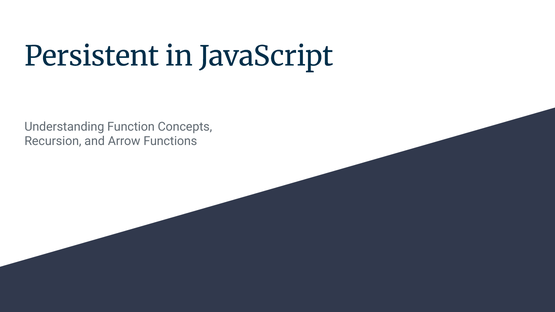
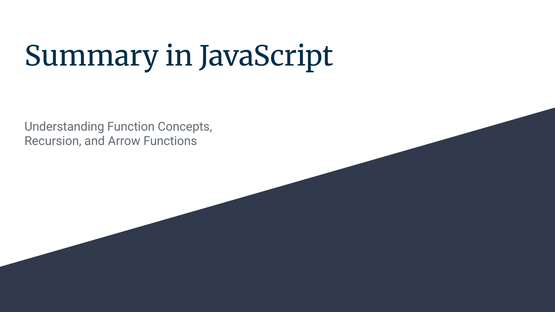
Persistent: Persistent -> Summary (92, 56)
